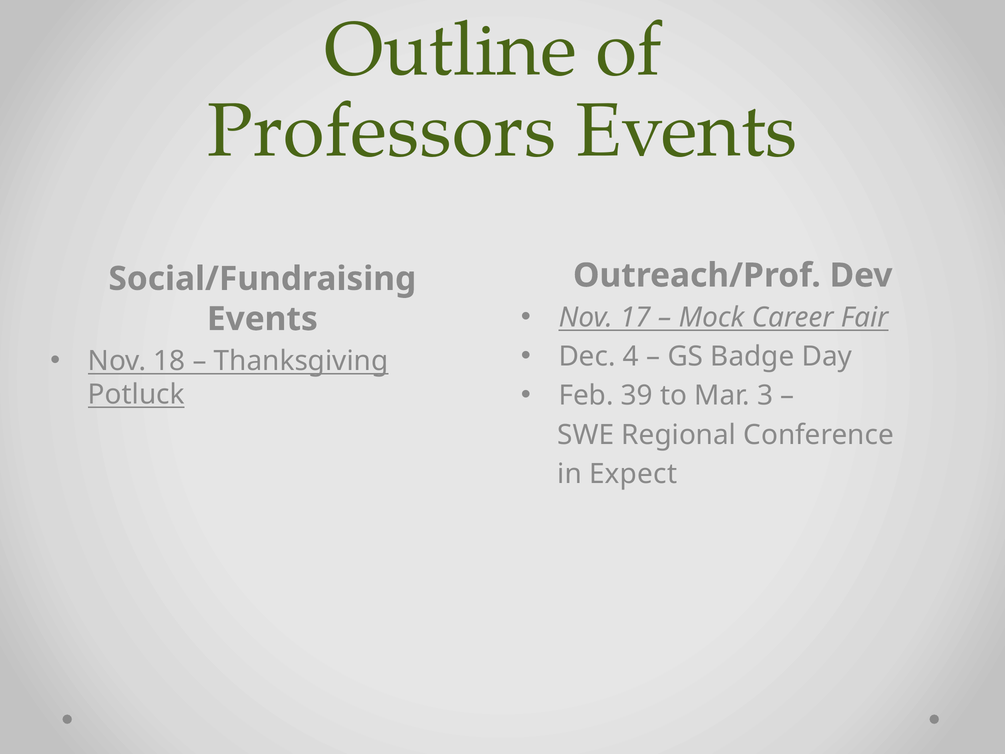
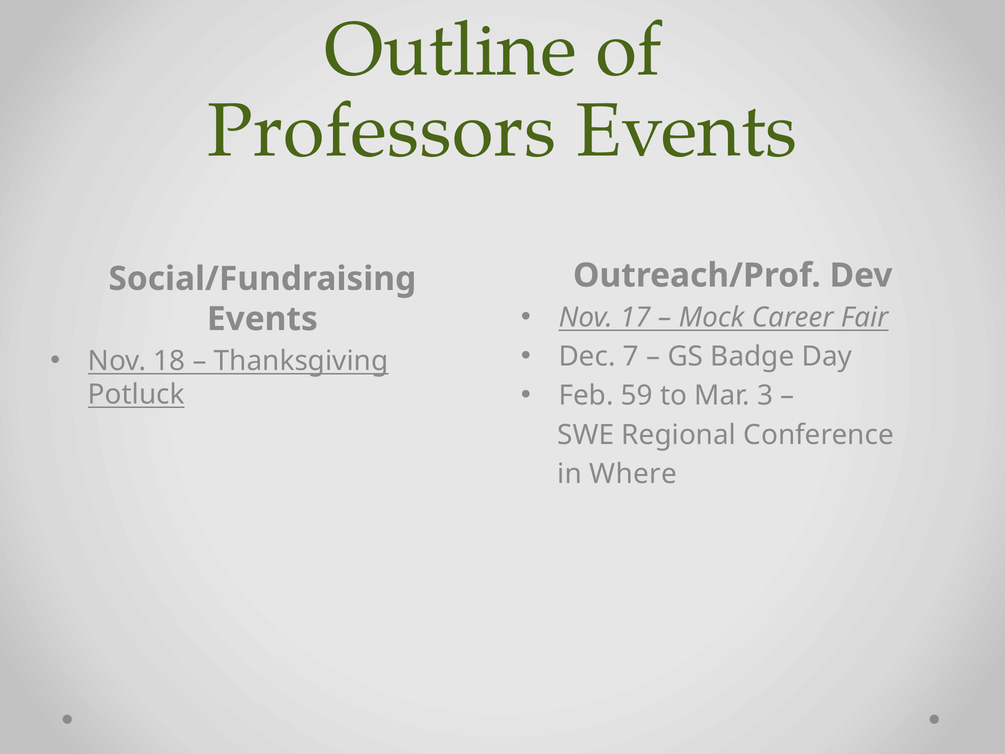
4: 4 -> 7 (631, 357)
39: 39 -> 59 (637, 396)
Expect: Expect -> Where (633, 474)
